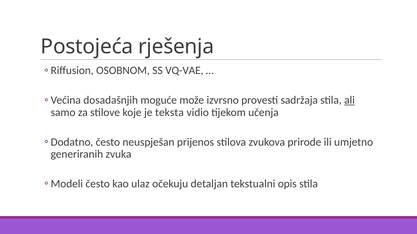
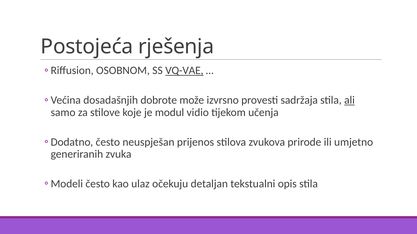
VQ-VAE underline: none -> present (184, 71)
moguće: moguće -> dobrote (159, 100)
teksta: teksta -> modul (170, 113)
